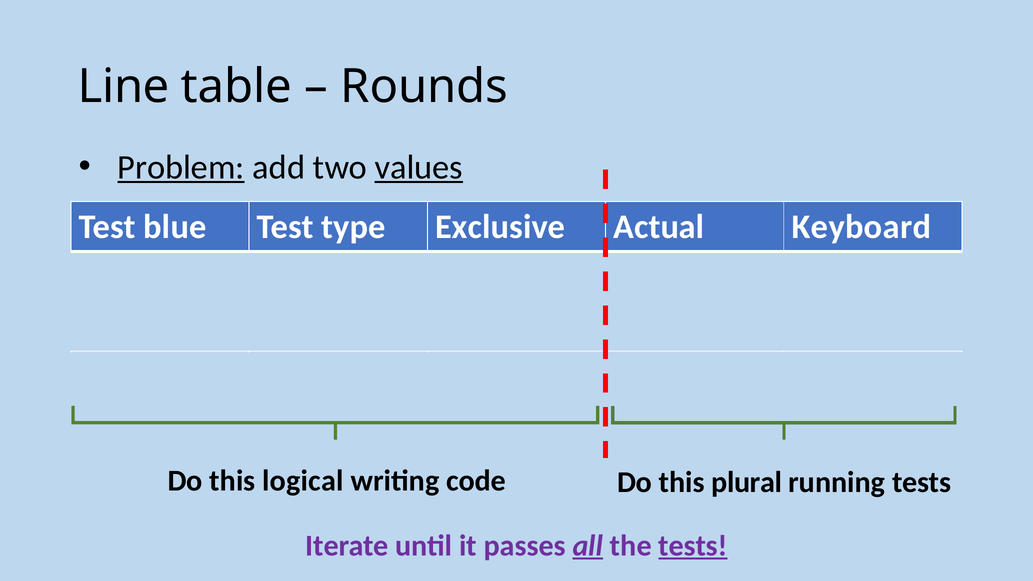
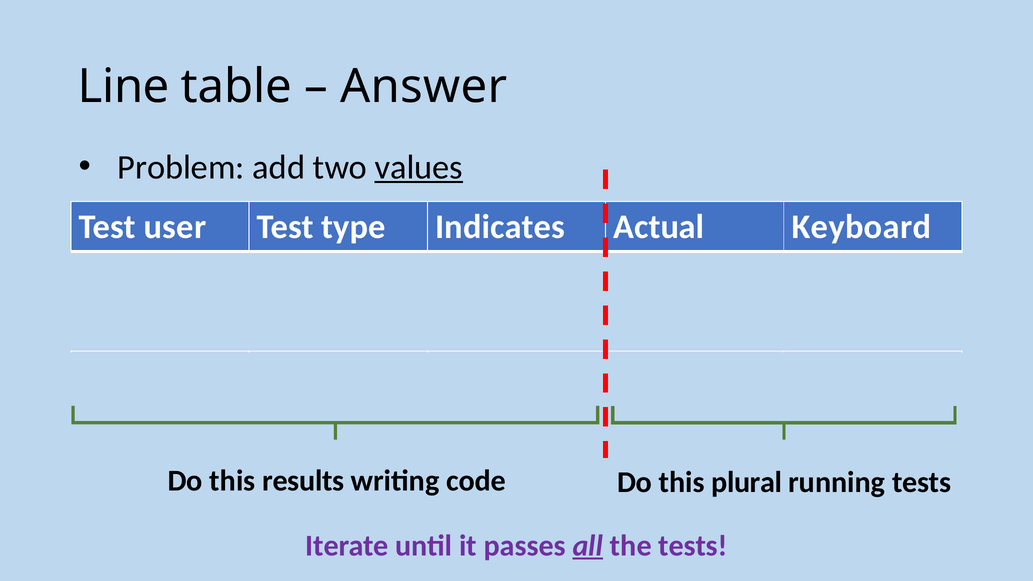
Rounds: Rounds -> Answer (424, 87)
Problem underline: present -> none (181, 167)
blue: blue -> user (175, 227)
Exclusive: Exclusive -> Indicates (500, 227)
logical: logical -> results (303, 481)
tests underline: present -> none (693, 546)
